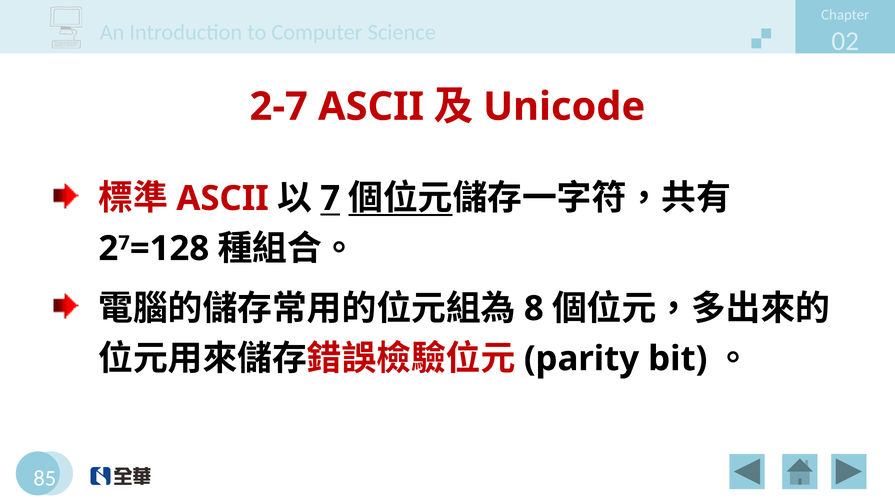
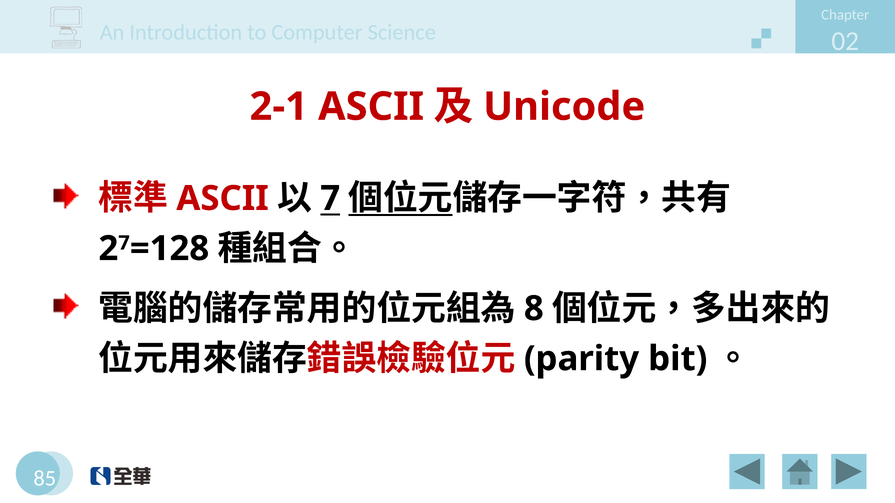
2-7: 2-7 -> 2-1 (279, 107)
